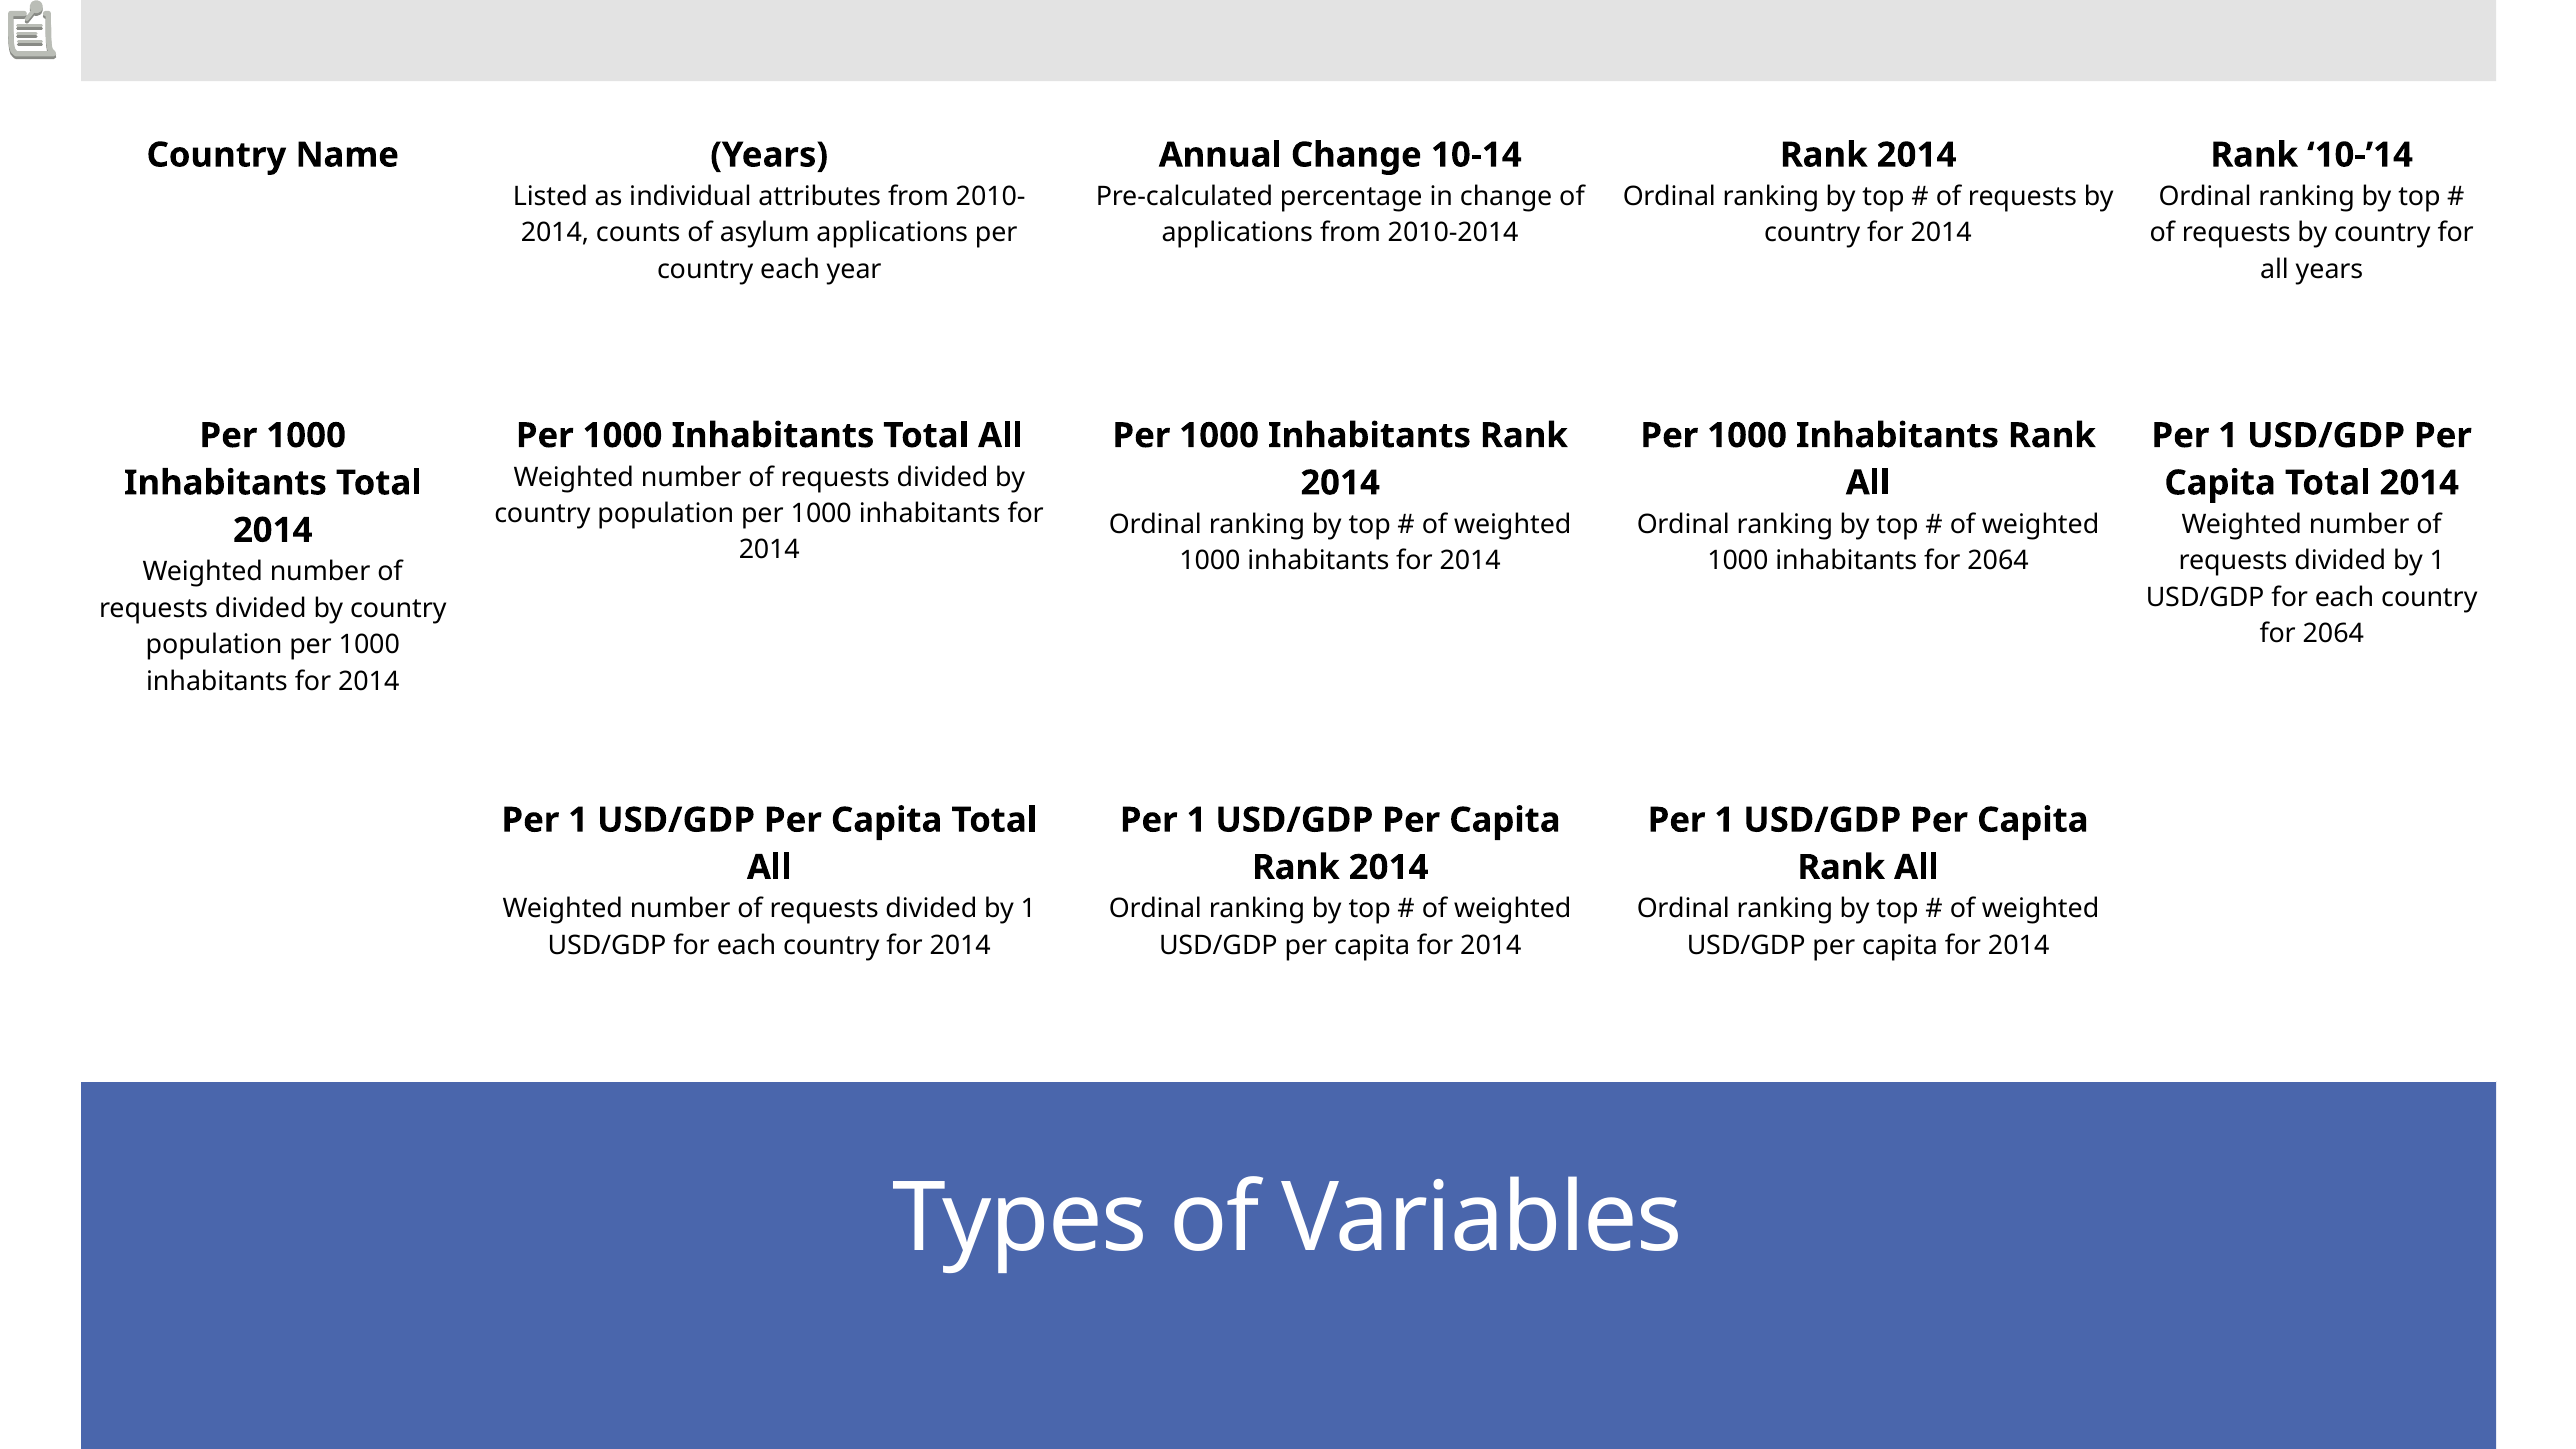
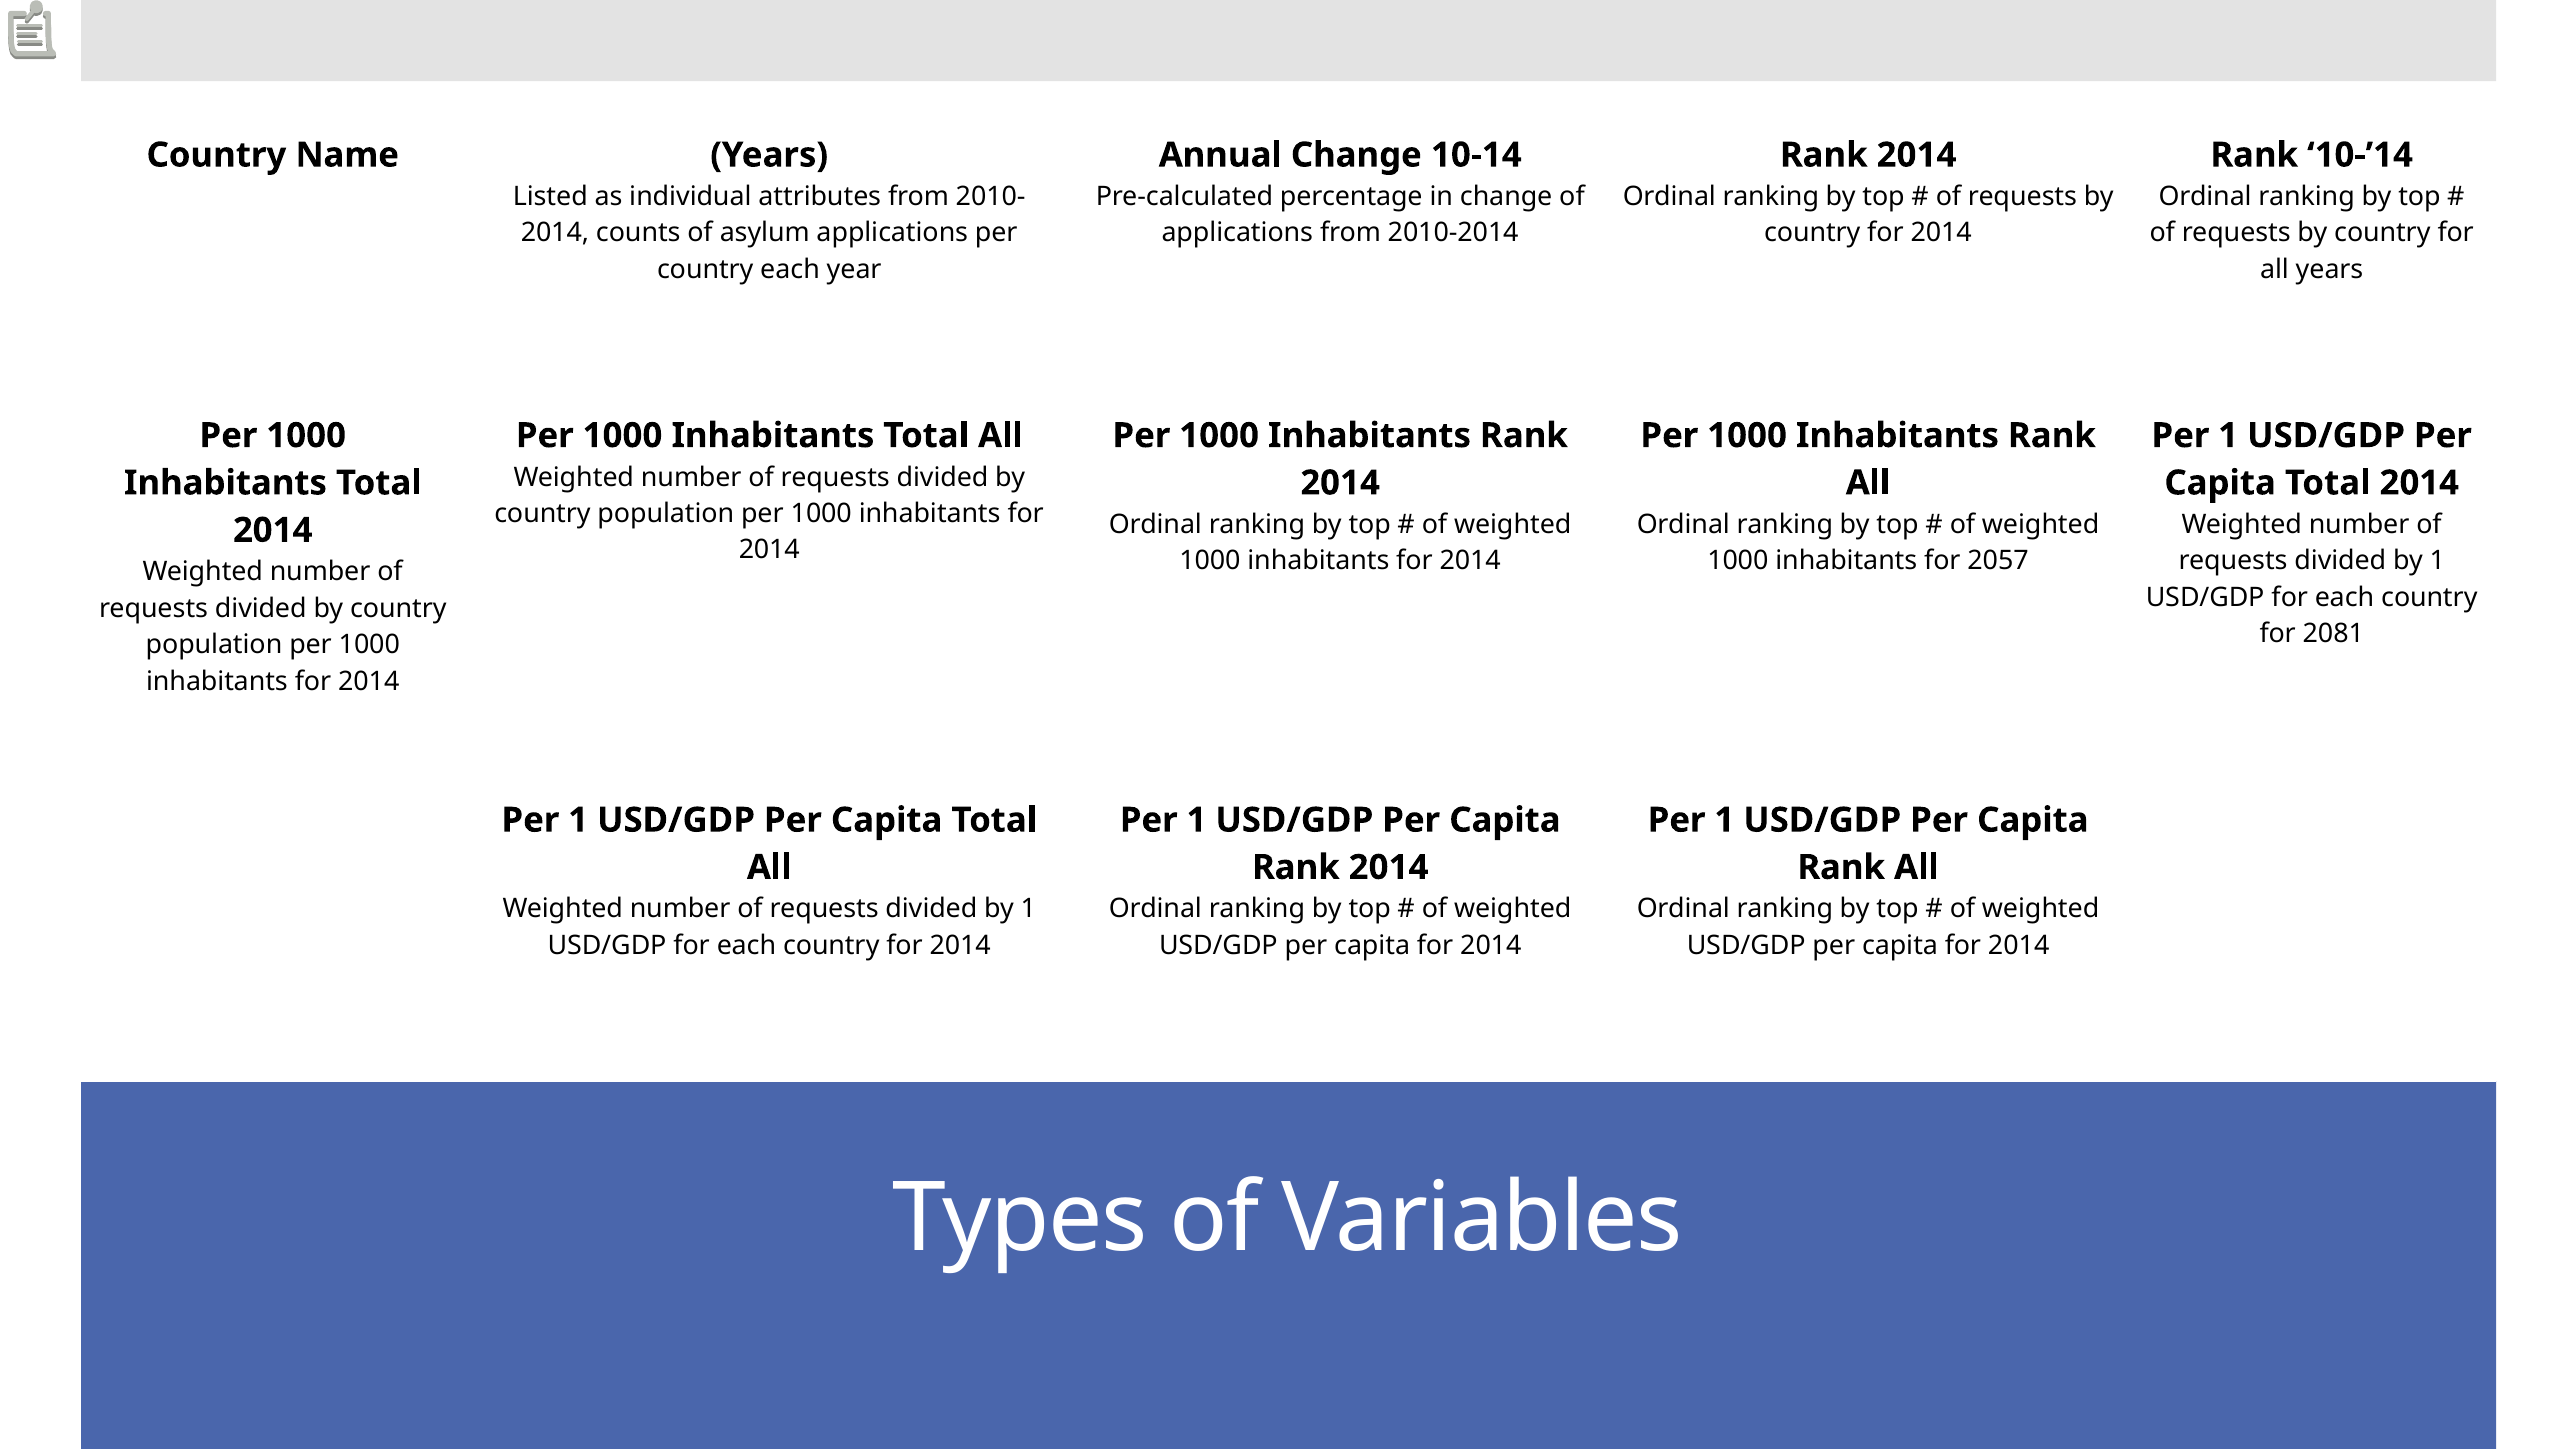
inhabitants for 2064: 2064 -> 2057 (1998, 561)
2064: 2064 -> 2081 (2333, 634)
